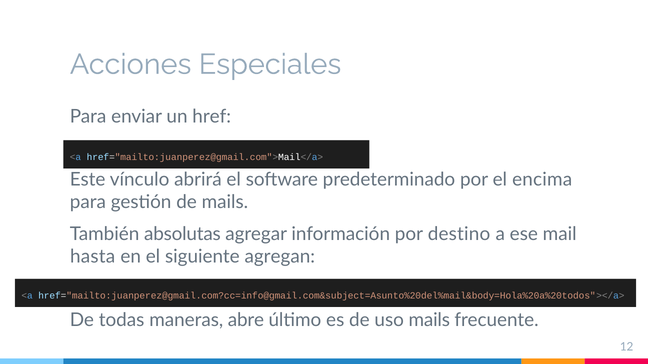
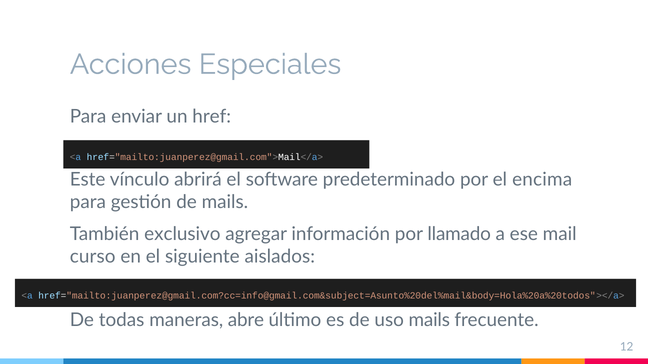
absolutas: absolutas -> exclusivo (182, 234)
destino: destino -> llamado (459, 234)
hasta: hasta -> curso (93, 257)
agregan: agregan -> aislados (280, 257)
